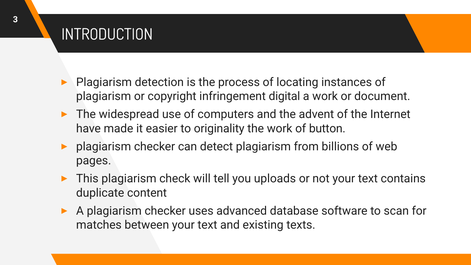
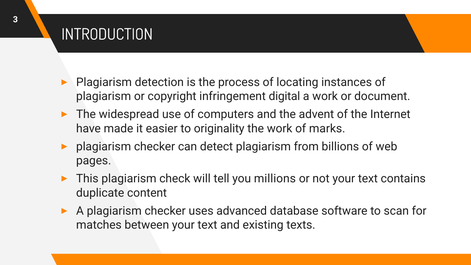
button: button -> marks (327, 128)
uploads: uploads -> millions (275, 179)
